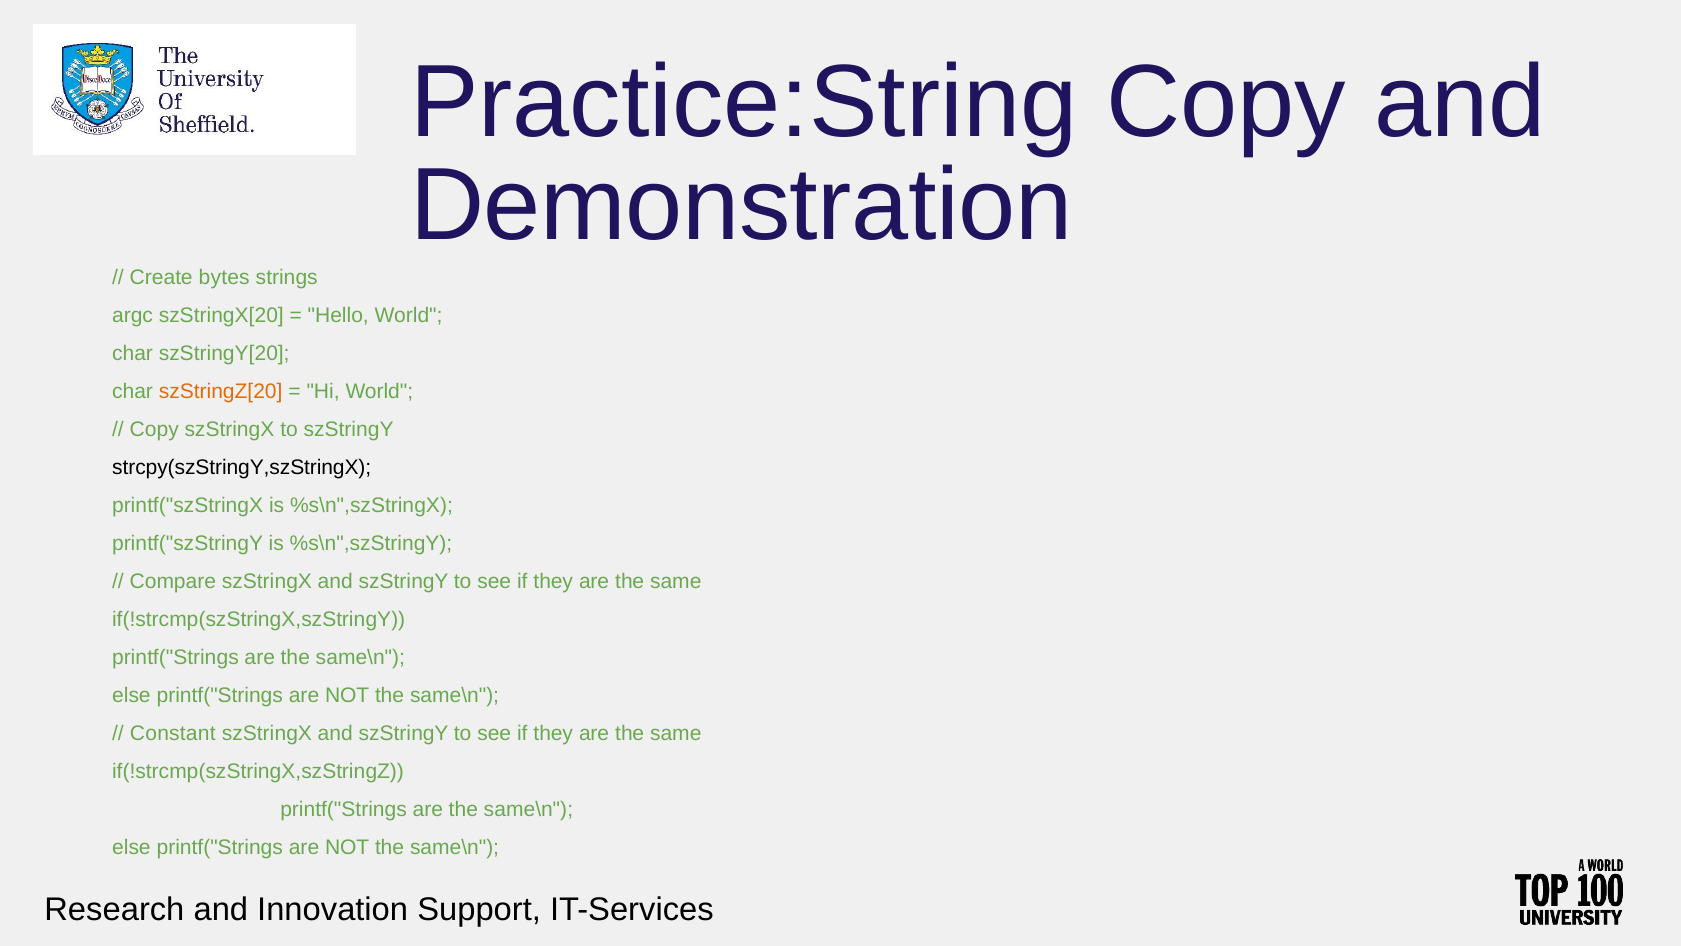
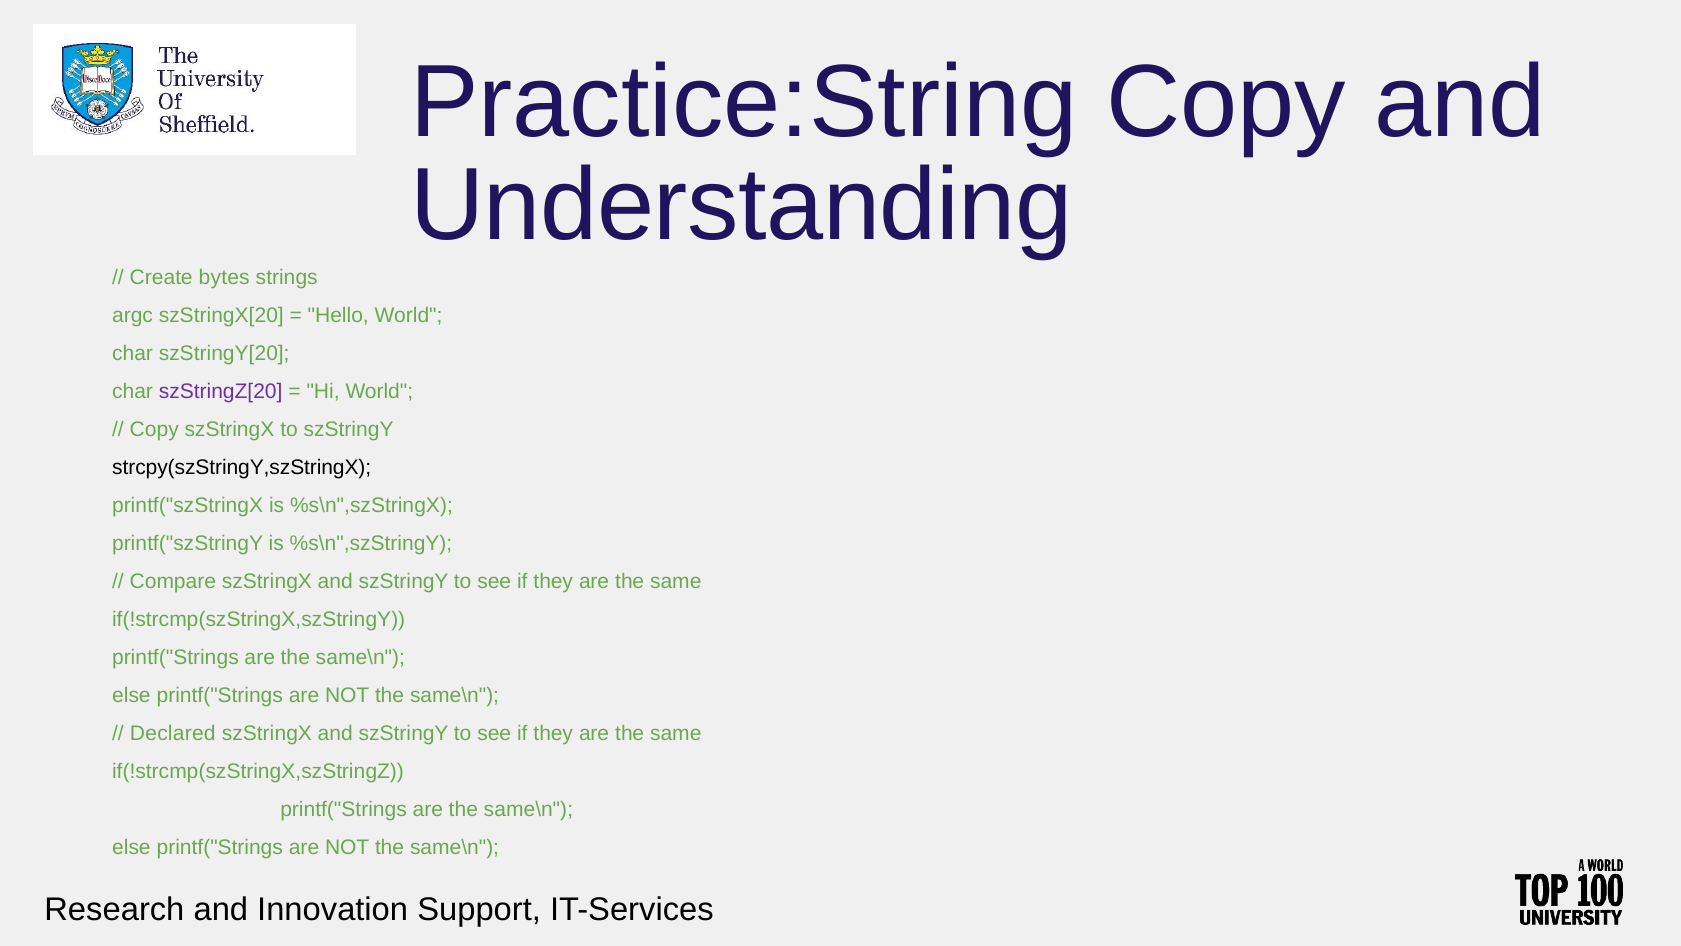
Demonstration: Demonstration -> Understanding (741, 205)
szStringZ[20 colour: orange -> purple (221, 392)
Constant: Constant -> Declared (173, 733)
